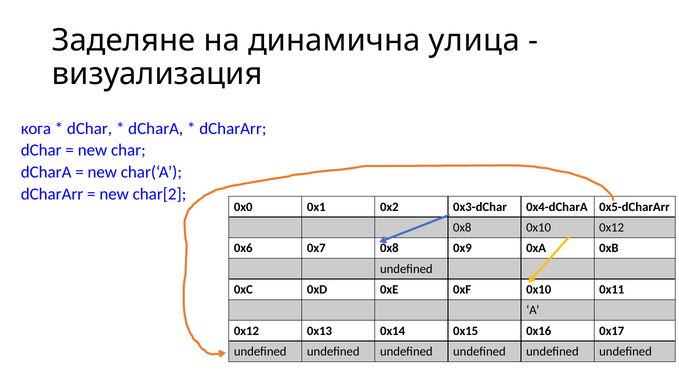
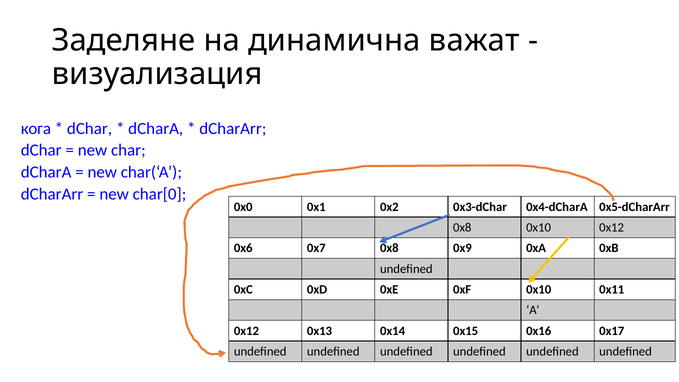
улица: улица -> важат (474, 40)
char[2: char[2 -> char[0 (159, 194)
